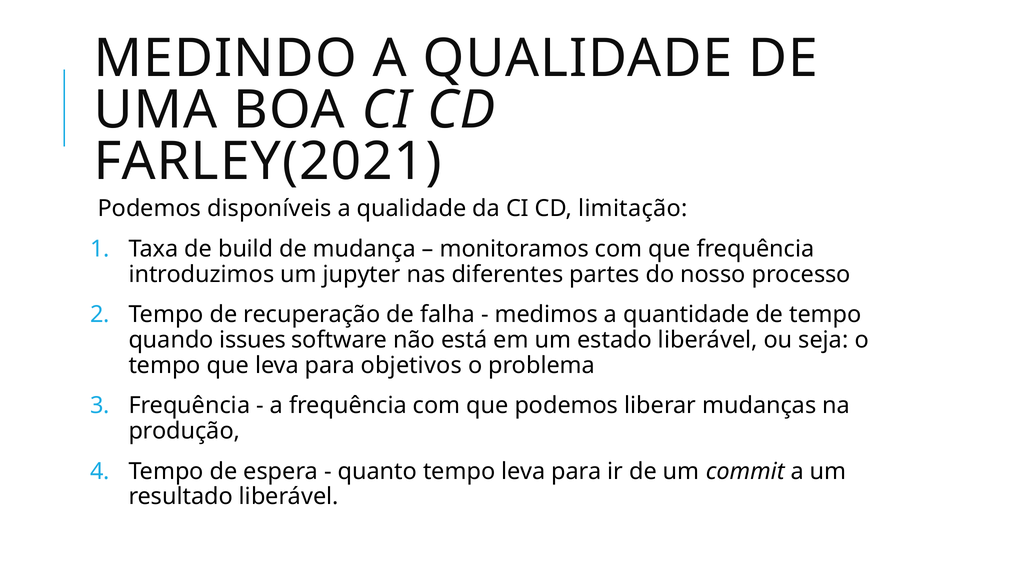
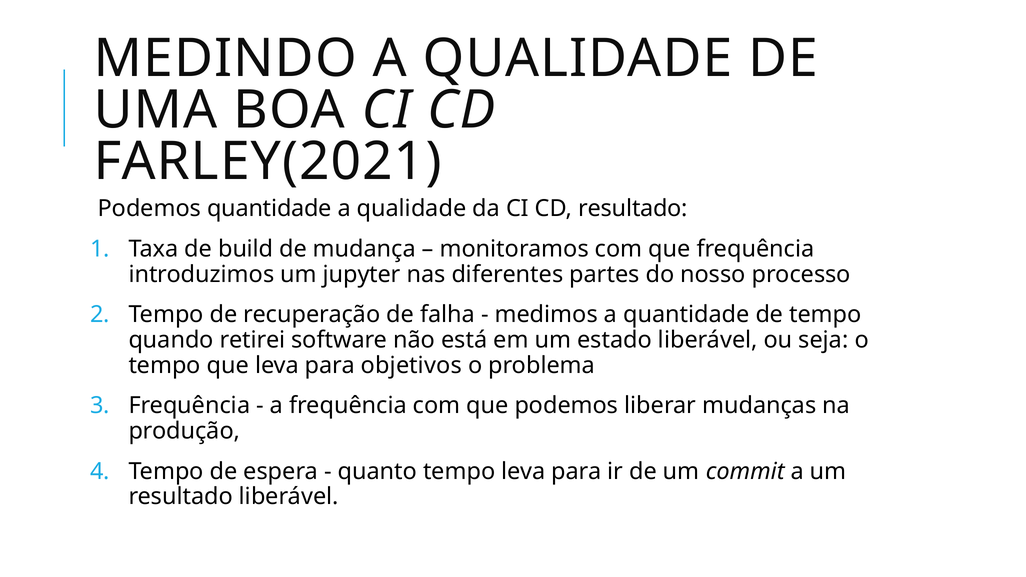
Podemos disponíveis: disponíveis -> quantidade (269, 209)
CD limitação: limitação -> resultado (633, 209)
issues: issues -> retirei (253, 340)
